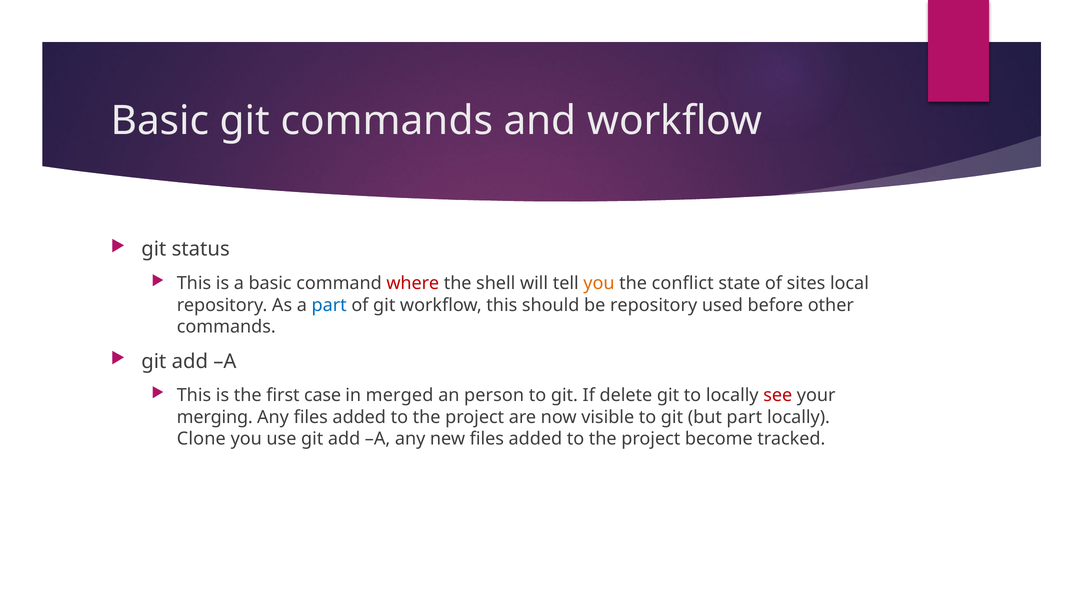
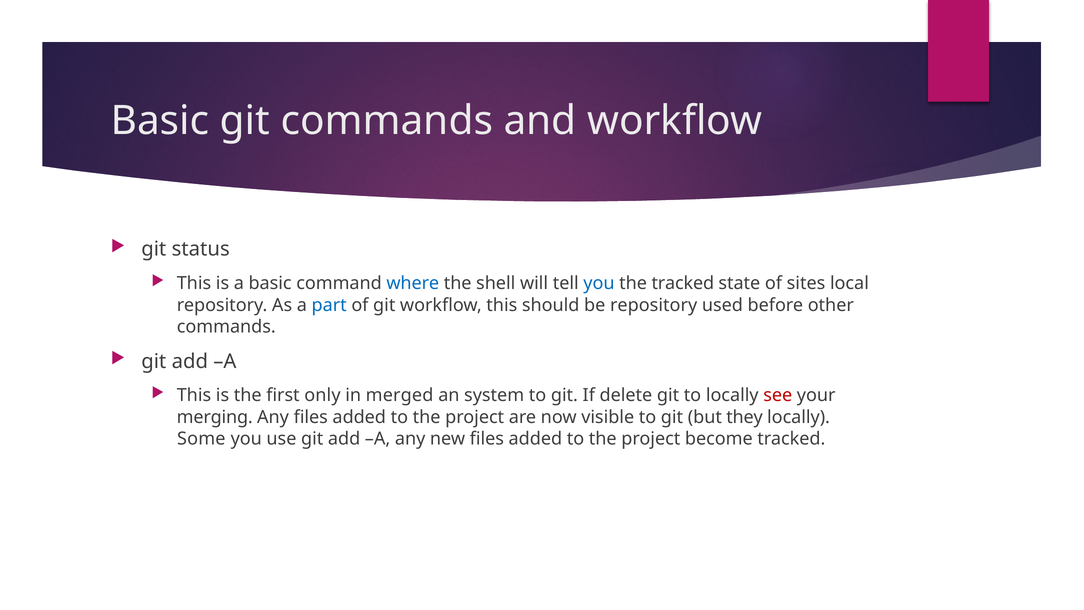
where colour: red -> blue (413, 283)
you colour: orange -> blue (599, 283)
the conflict: conflict -> tracked (683, 283)
case: case -> only (322, 395)
person: person -> system (494, 395)
but part: part -> they (745, 417)
Clone: Clone -> Some (201, 439)
